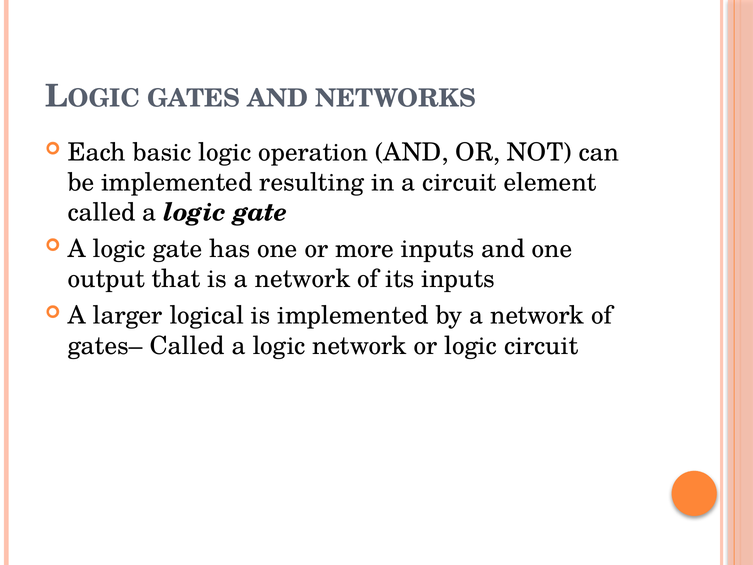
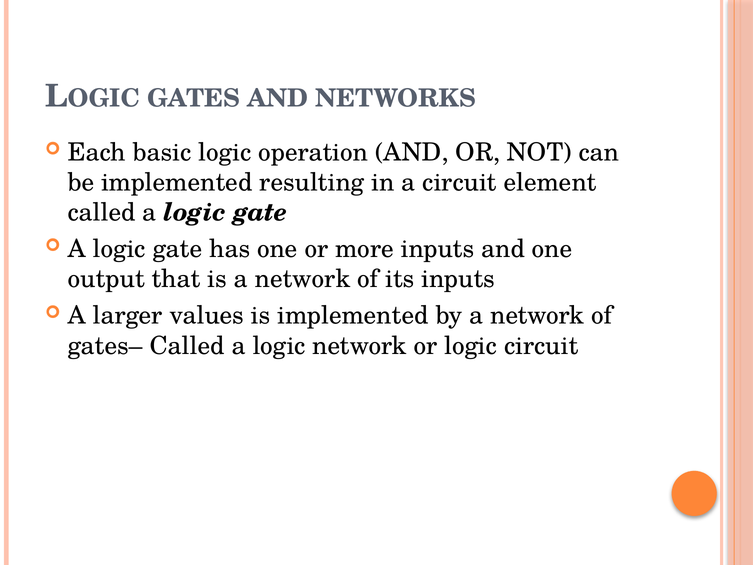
logical: logical -> values (207, 315)
